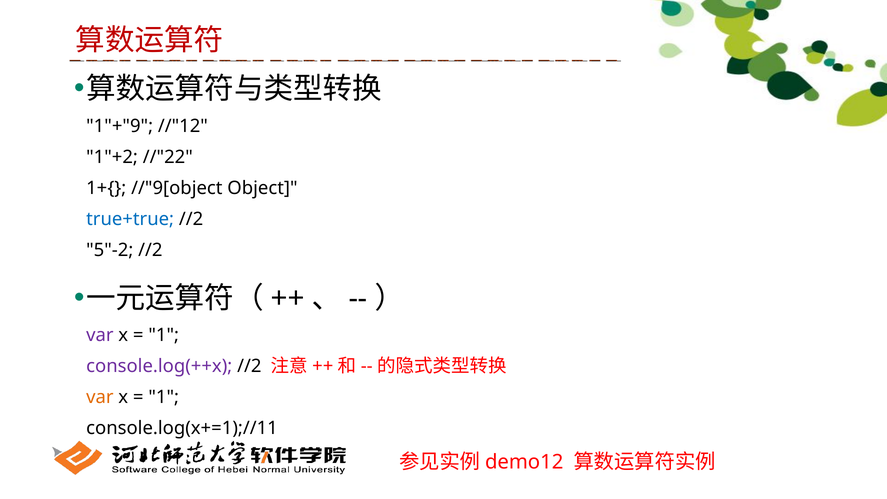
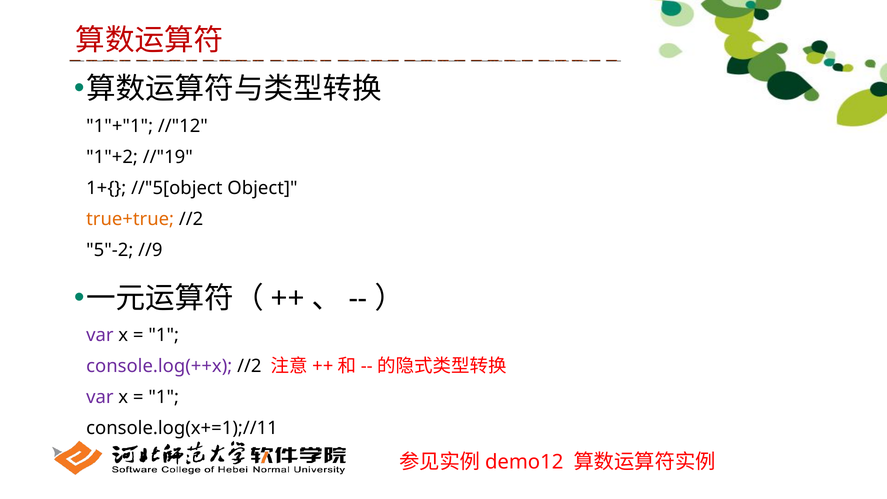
1"+"9: 1"+"9 -> 1"+"1 (120, 126)
//"22: //"22 -> //"19 (168, 157)
//"9[object: //"9[object -> //"5[object (177, 188)
true+true colour: blue -> orange (130, 219)
5"-2 //2: //2 -> //9 (150, 250)
var colour: orange -> purple (100, 397)
